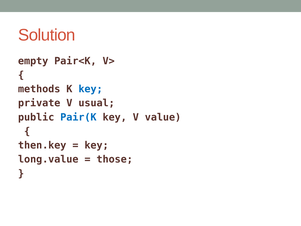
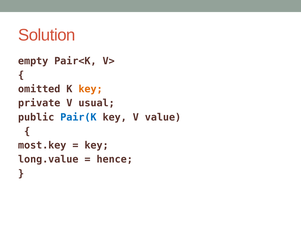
methods: methods -> omitted (39, 89)
key colour: blue -> orange (91, 89)
then.key: then.key -> most.key (42, 145)
those: those -> hence (115, 159)
